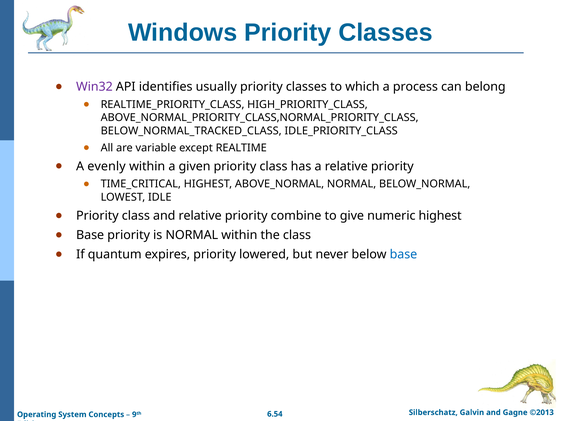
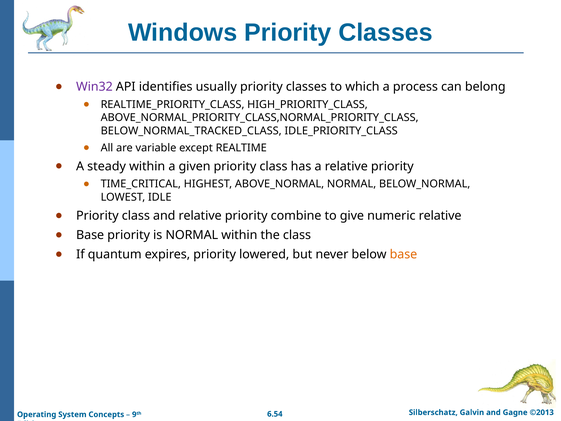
evenly: evenly -> steady (107, 166)
numeric highest: highest -> relative (440, 216)
base colour: blue -> orange (403, 254)
